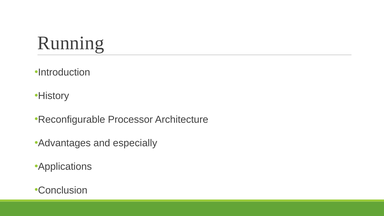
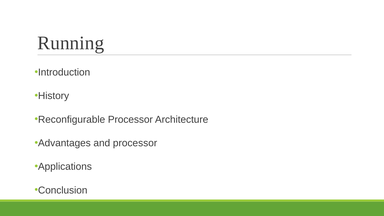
and especially: especially -> processor (135, 143)
